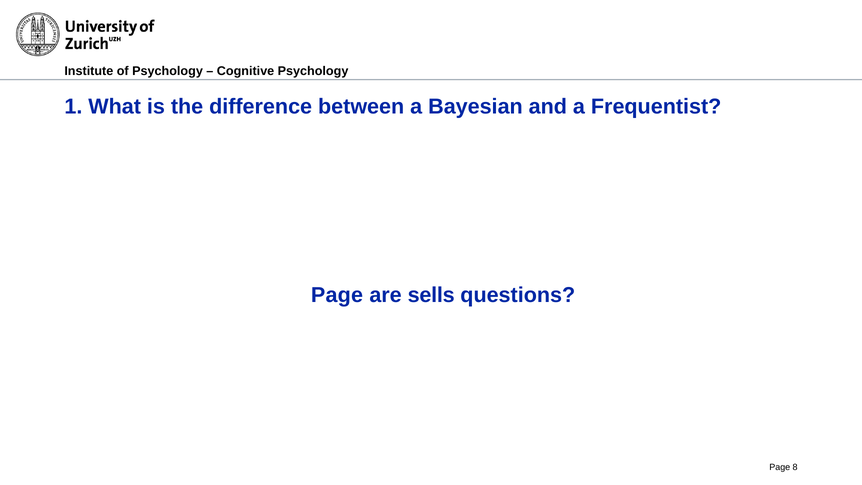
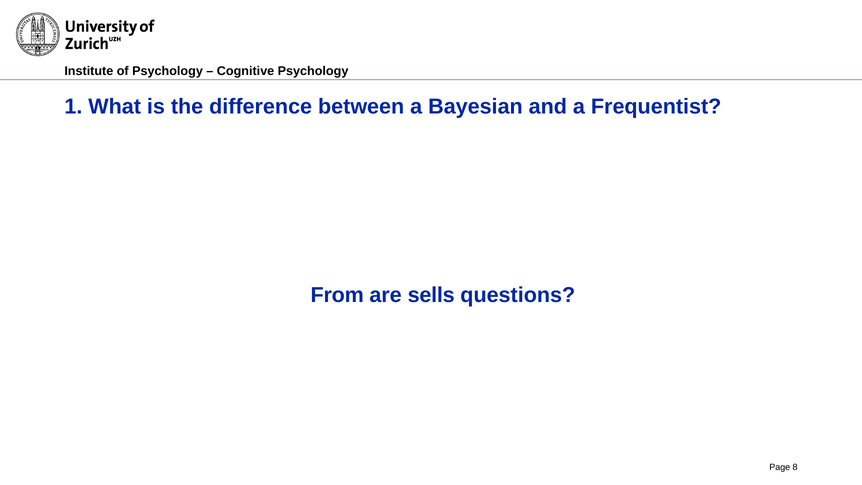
Page: Page -> From (337, 295)
